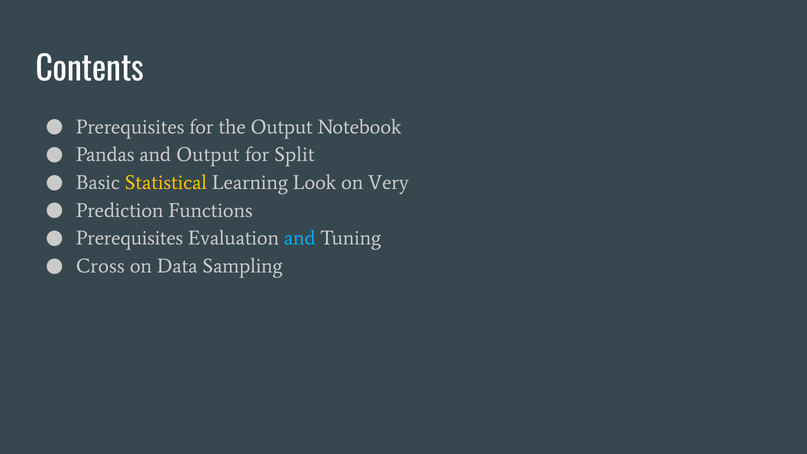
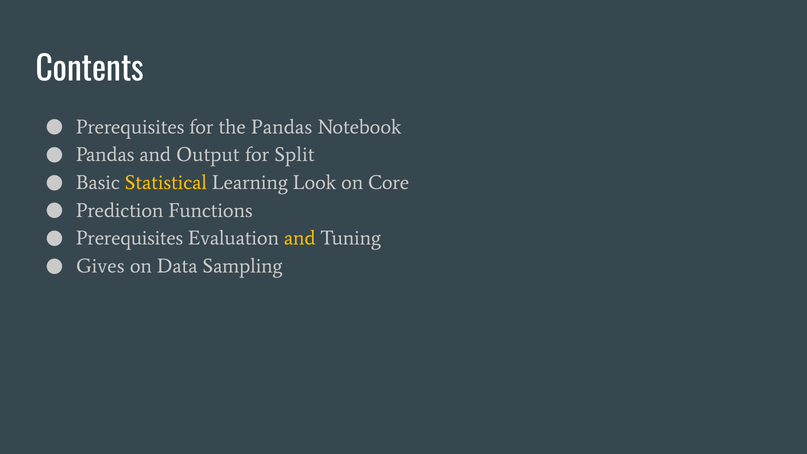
the Output: Output -> Pandas (282, 127)
Very: Very -> Core (389, 183)
and colour: light blue -> yellow (300, 238)
Cross: Cross -> Gives (100, 266)
